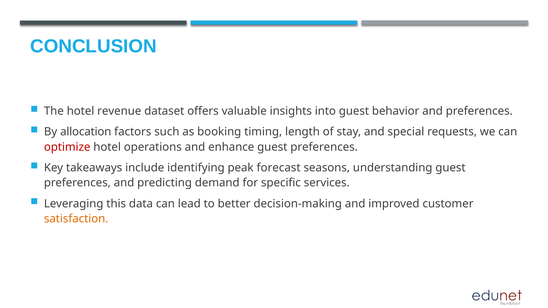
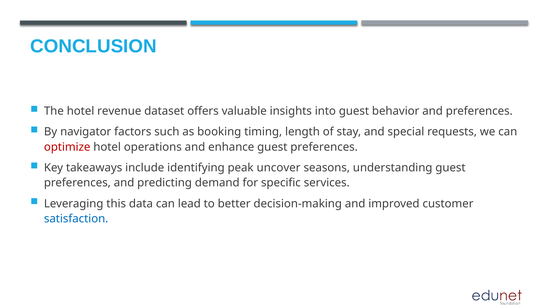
allocation: allocation -> navigator (86, 132)
forecast: forecast -> uncover (279, 168)
satisfaction colour: orange -> blue (76, 219)
